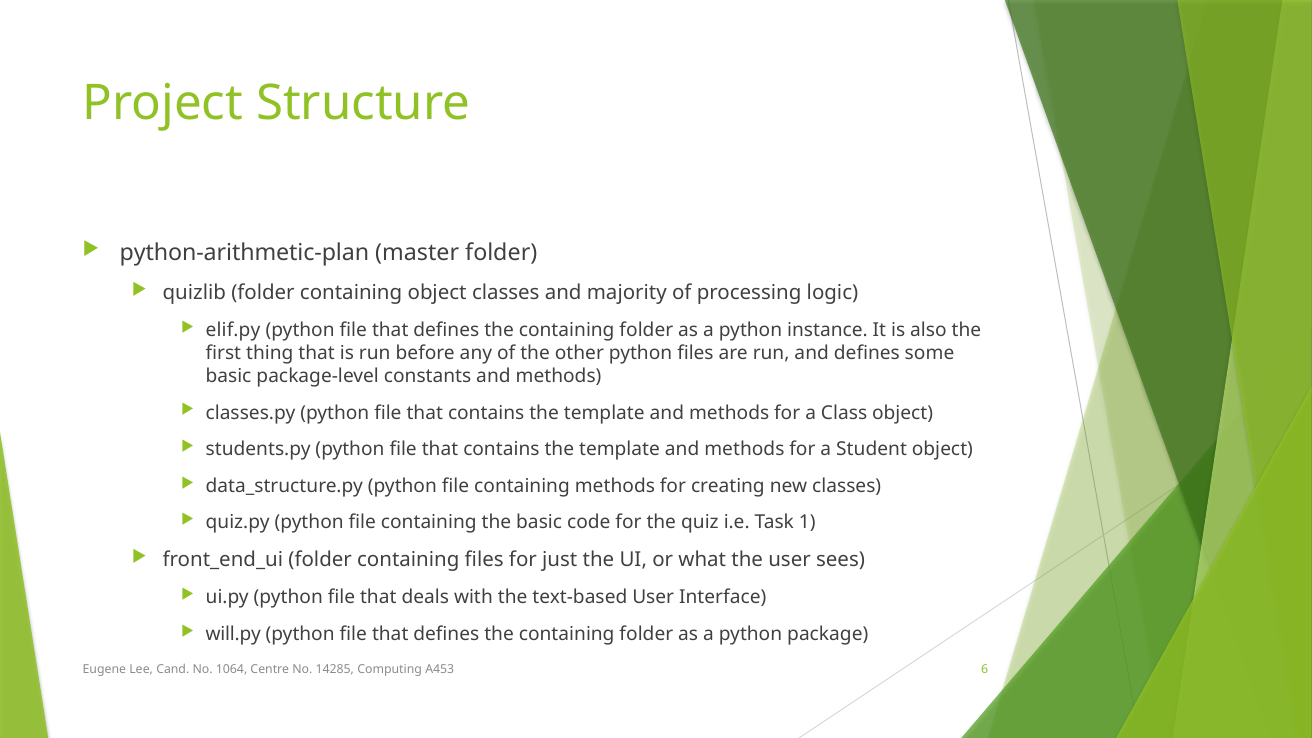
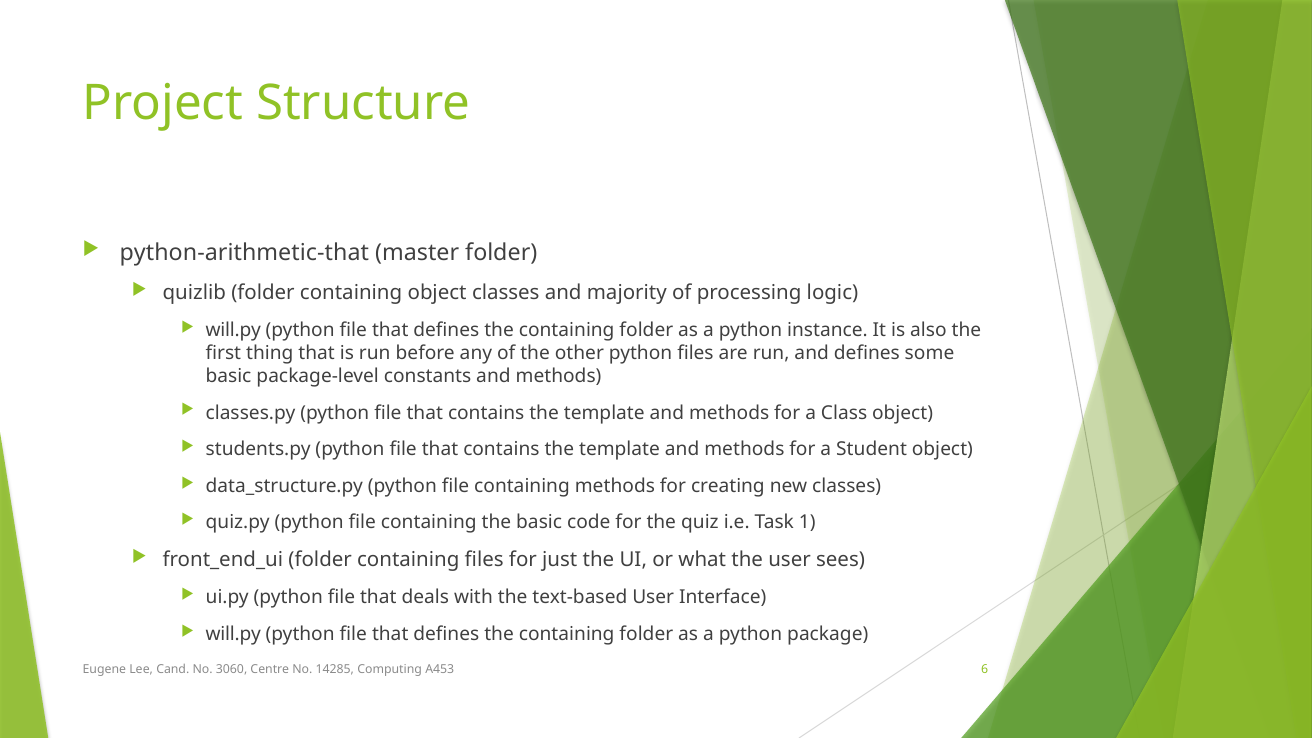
python-arithmetic-plan: python-arithmetic-plan -> python-arithmetic-that (244, 253)
elif.py: elif.py -> will.py (233, 330)
1064: 1064 -> 3060 (232, 670)
